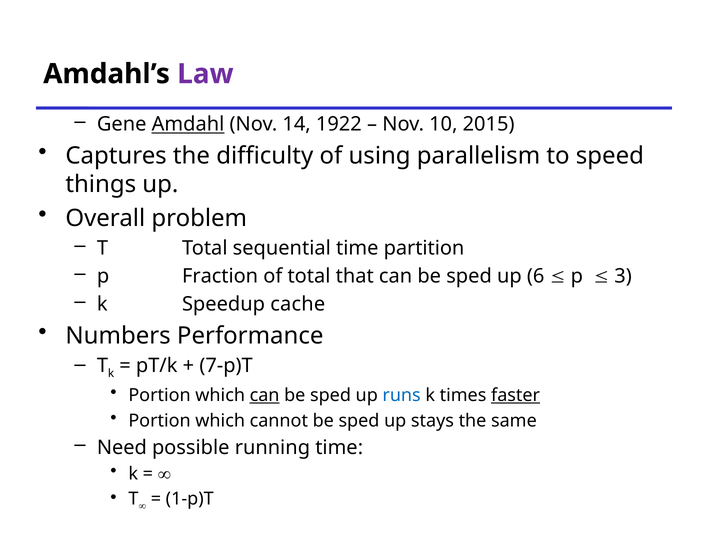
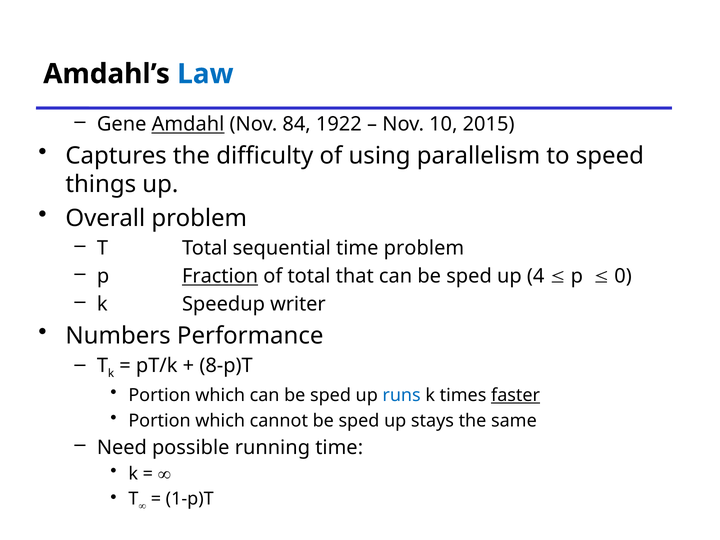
Law colour: purple -> blue (205, 74)
14: 14 -> 84 (297, 124)
time partition: partition -> problem (424, 248)
Fraction underline: none -> present (220, 276)
6: 6 -> 4 (536, 276)
3: 3 -> 0 (623, 276)
cache: cache -> writer (298, 304)
7-p)T: 7-p)T -> 8-p)T (226, 366)
can underline: present -> none (265, 395)
